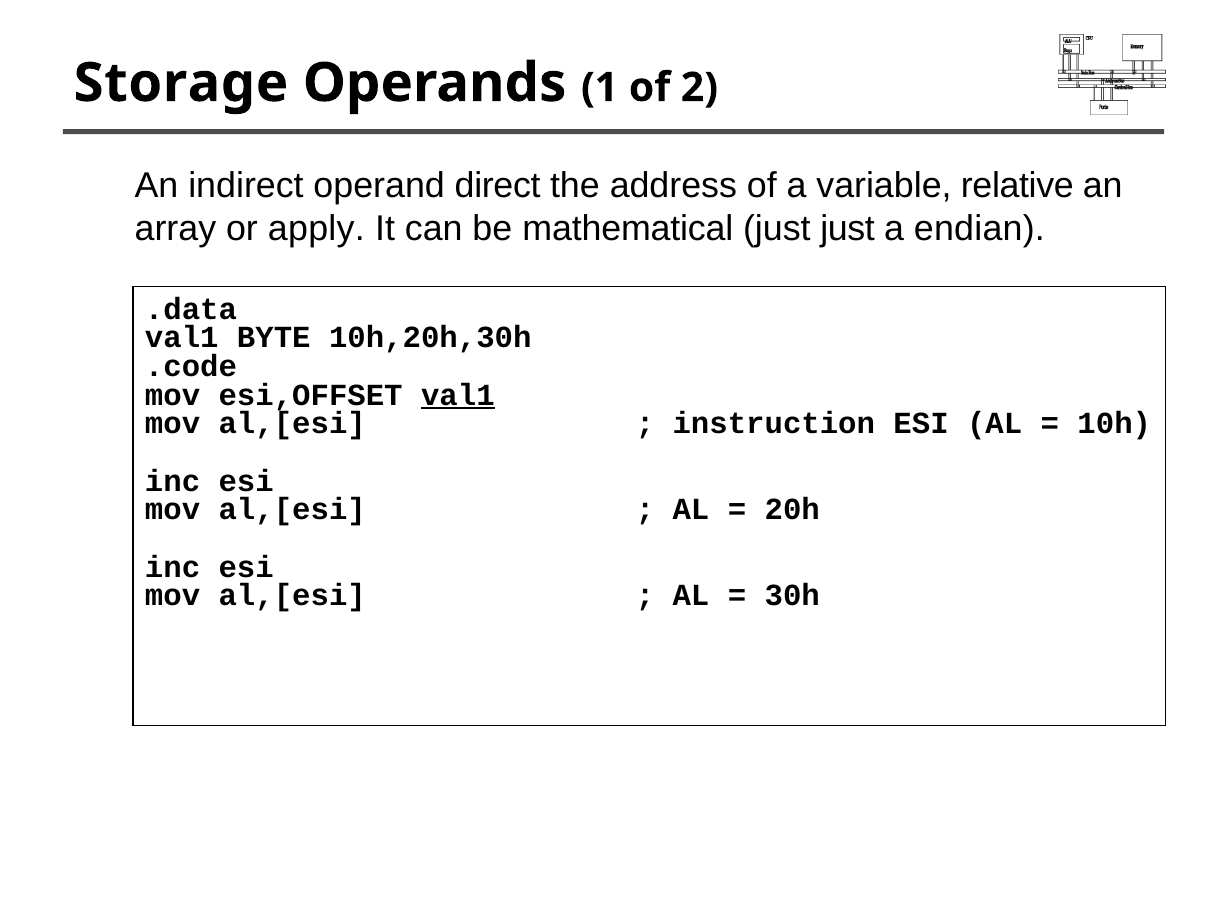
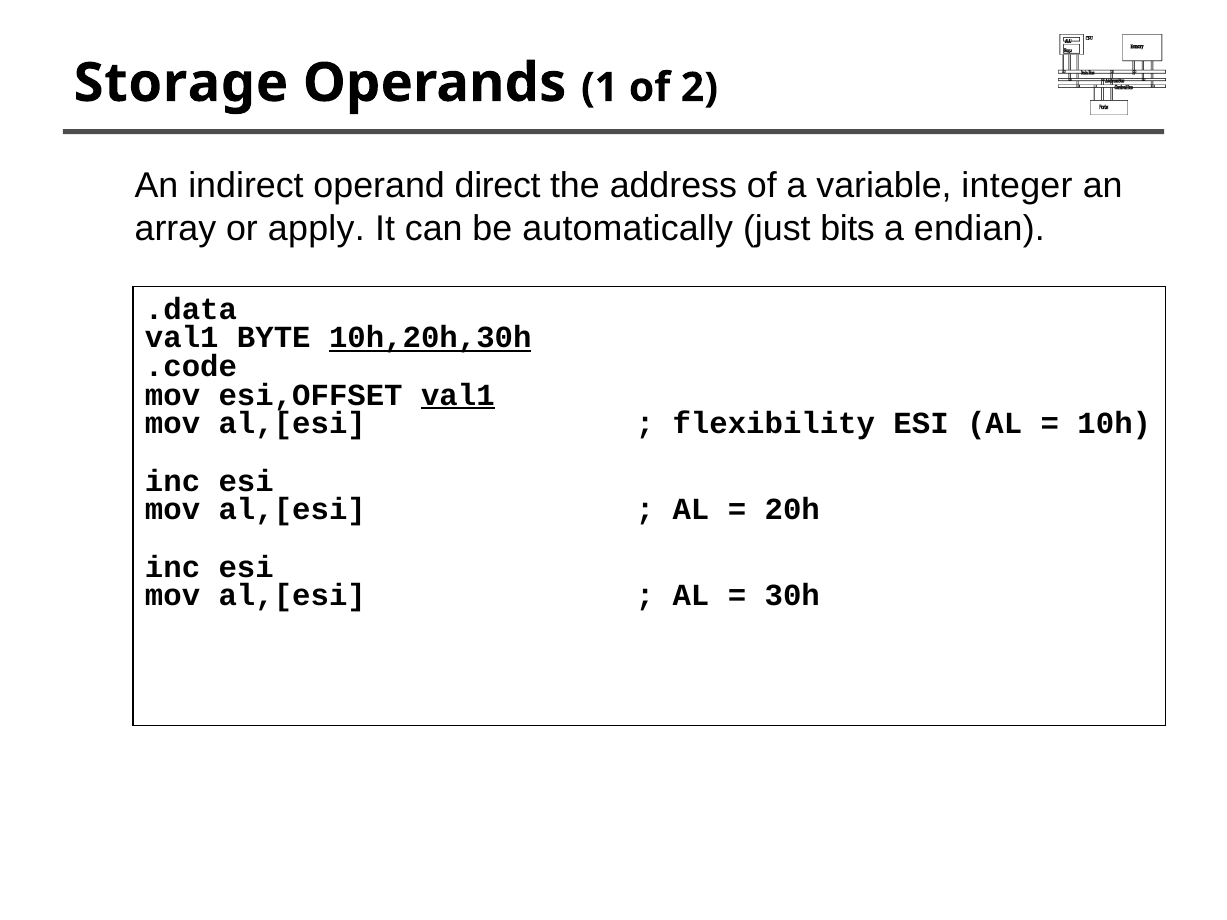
relative: relative -> integer (1017, 185)
mathematical: mathematical -> automatically (628, 228)
just just: just -> bits (848, 228)
10h,20h,30h underline: none -> present (430, 338)
instruction: instruction -> flexibility (774, 424)
